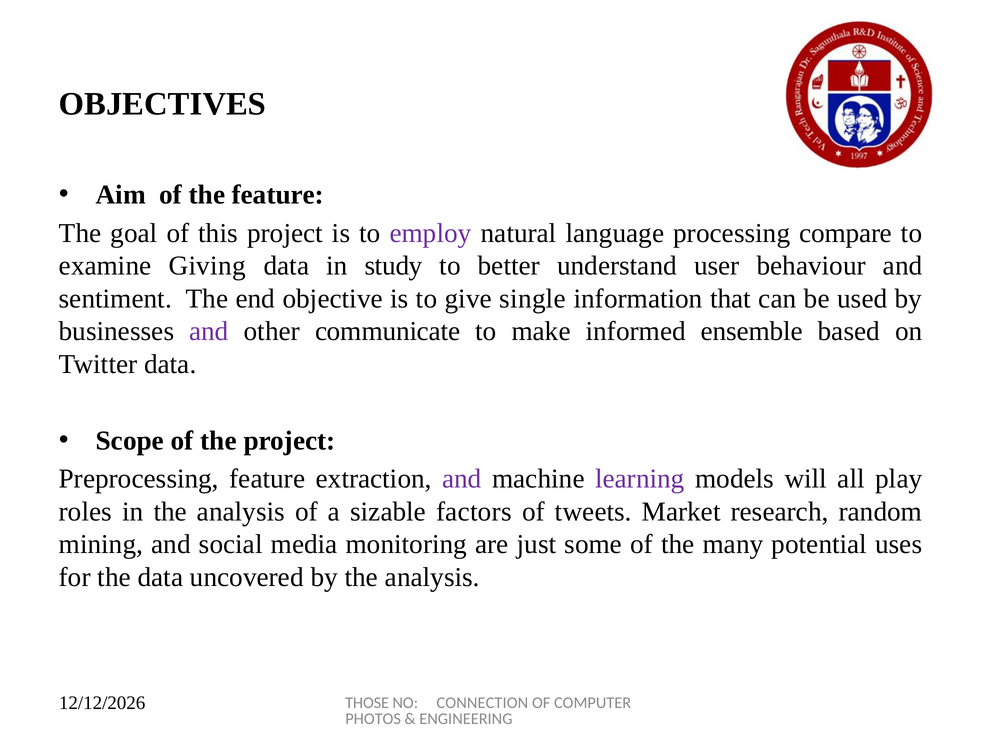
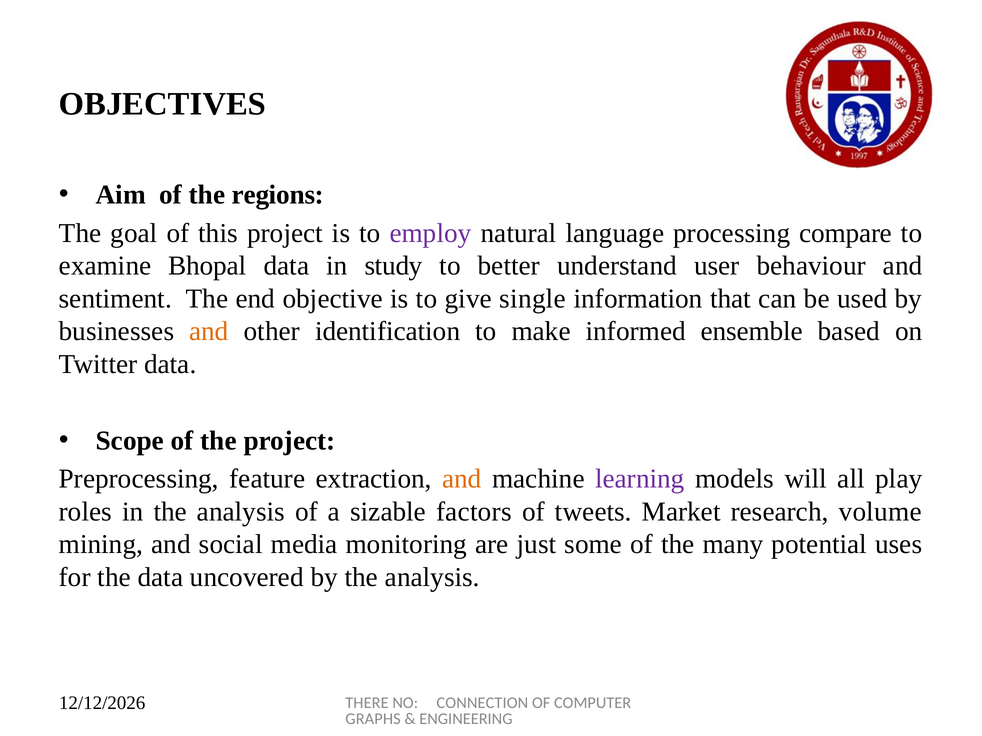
the feature: feature -> regions (278, 195)
Giving: Giving -> Bhopal (207, 266)
and colour: purple -> orange (209, 332)
communicate: communicate -> identification (388, 332)
and colour: purple -> orange (462, 479)
random: random -> volume (880, 512)
THOSE: THOSE -> THERE (367, 703)
PHOTOS: PHOTOS -> GRAPHS (373, 720)
